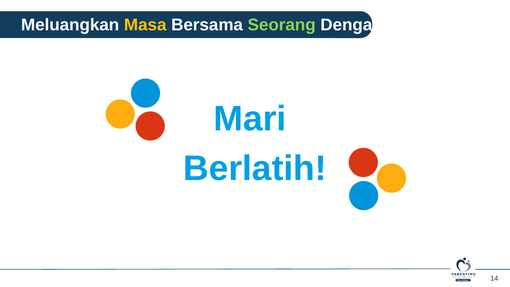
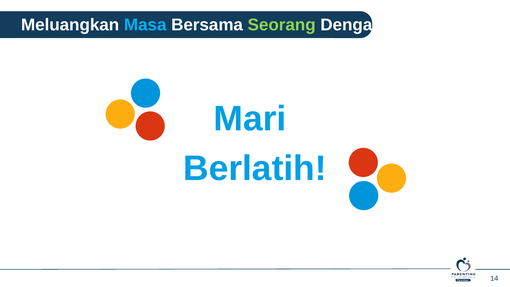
Masa colour: yellow -> light blue (145, 25)
